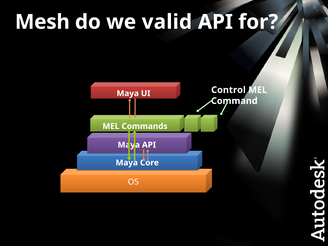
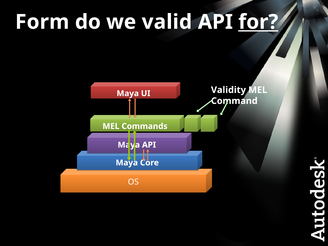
Mesh: Mesh -> Form (42, 22)
for underline: none -> present (258, 22)
Control: Control -> Validity (228, 90)
